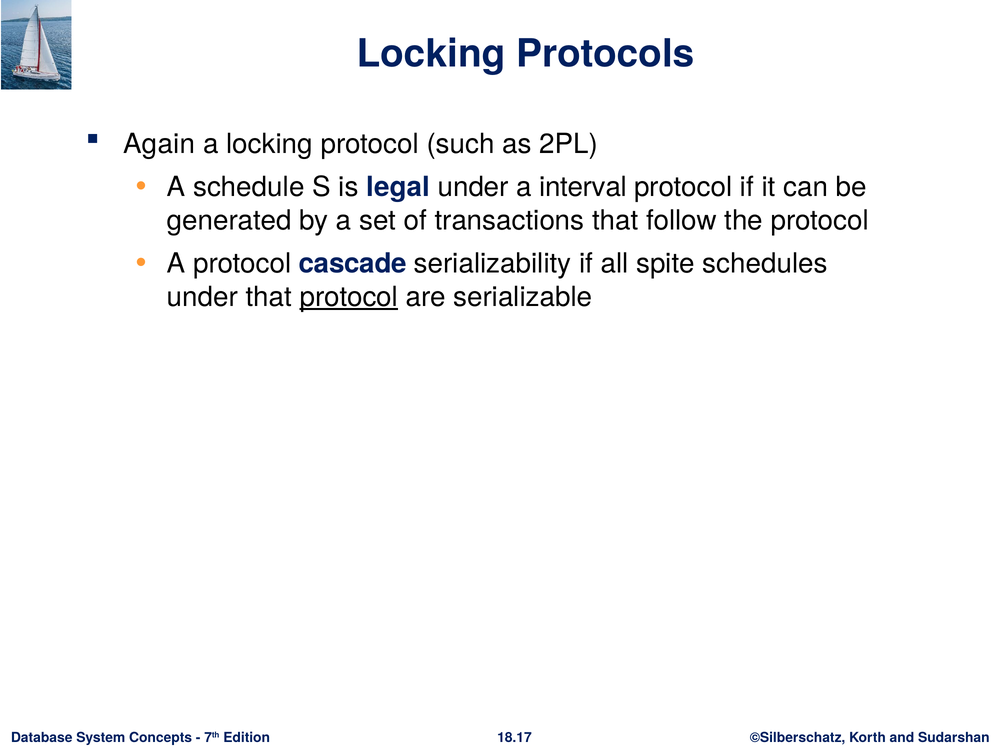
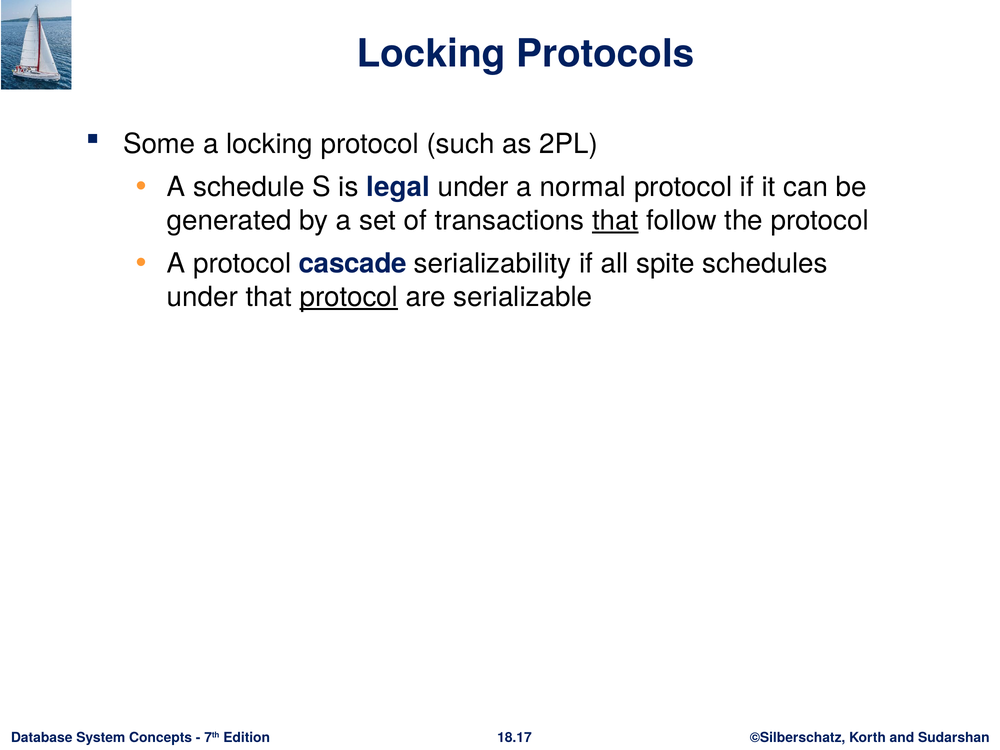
Again: Again -> Some (159, 144)
interval: interval -> normal (583, 187)
that underline: none -> present (615, 221)
